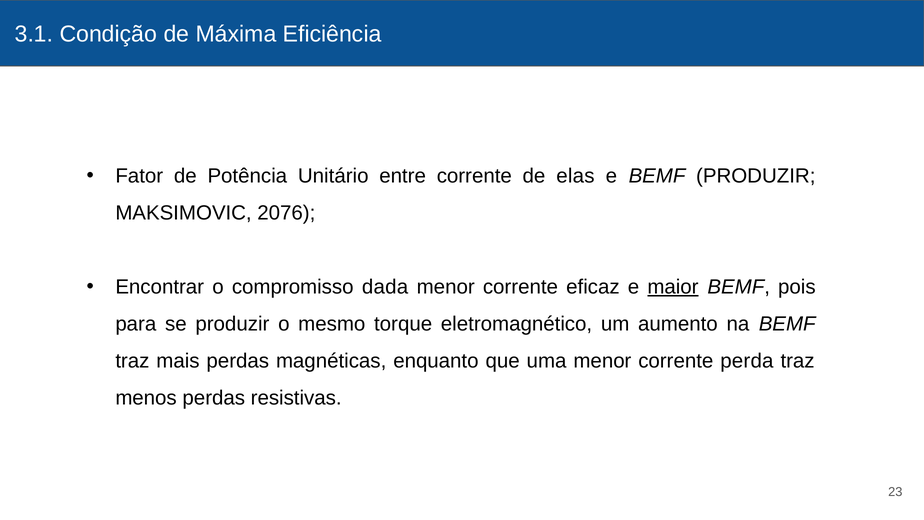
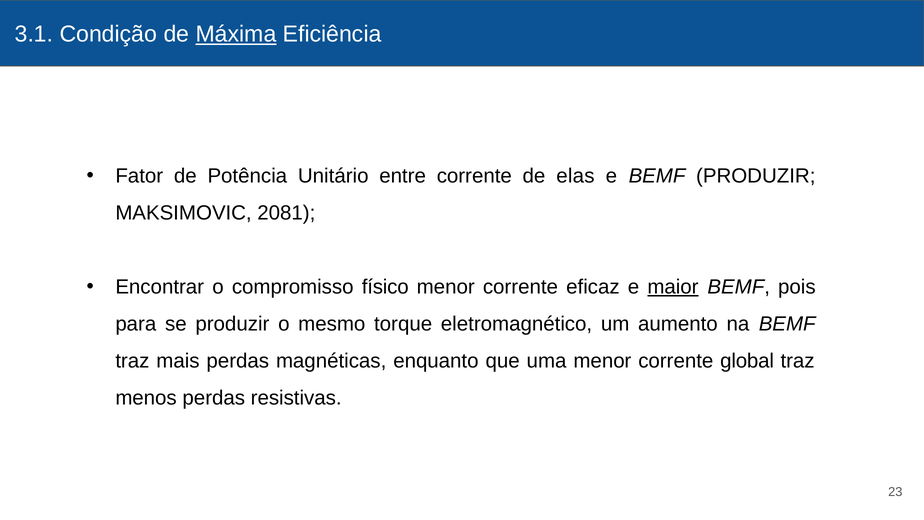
Máxima underline: none -> present (236, 34)
2076: 2076 -> 2081 (286, 213)
dada: dada -> físico (385, 287)
perda: perda -> global (747, 361)
